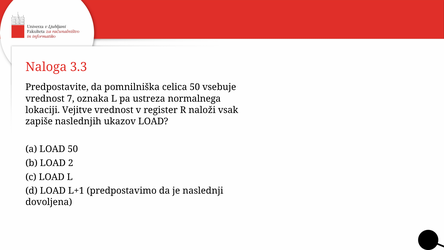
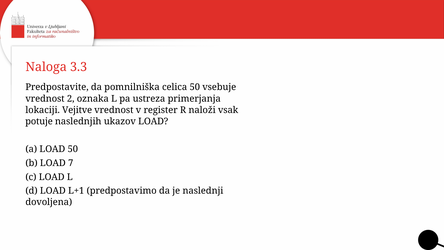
7: 7 -> 2 (71, 99)
normalnega: normalnega -> primerjanja (194, 99)
zapiše: zapiše -> potuje (39, 121)
2: 2 -> 7 (71, 163)
